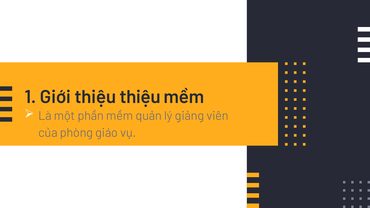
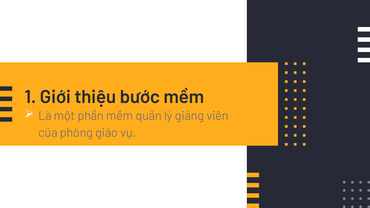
thiệu thiệu: thiệu -> bước (140, 97)
